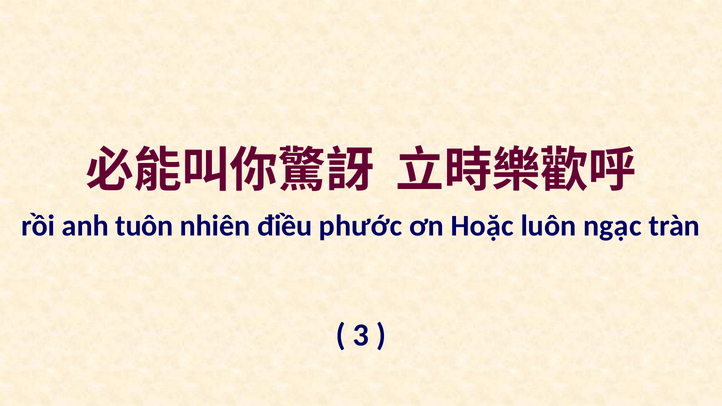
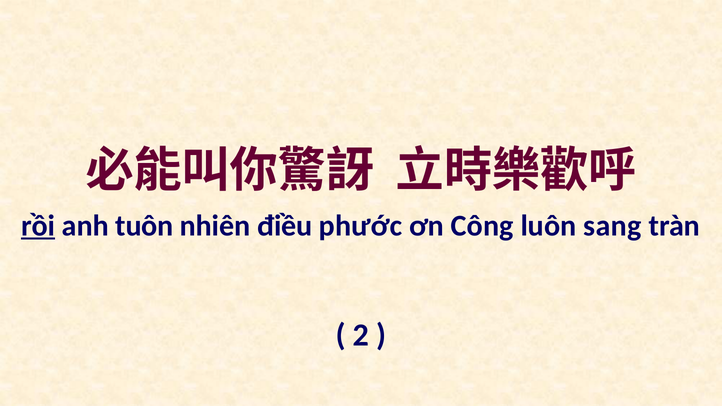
rồi underline: none -> present (38, 226)
Hoặc: Hoặc -> Công (482, 226)
ngạc: ngạc -> sang (612, 226)
3: 3 -> 2 (361, 335)
